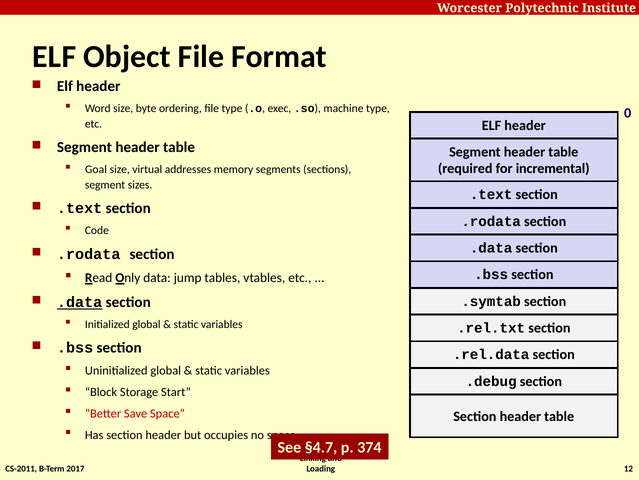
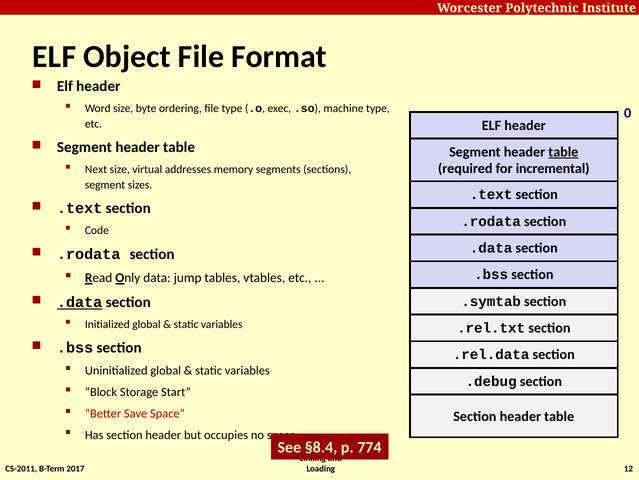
table underline: none -> present (563, 152)
Goal: Goal -> Next (96, 169)
§4.7: §4.7 -> §8.4 (321, 447)
374: 374 -> 774 (369, 447)
